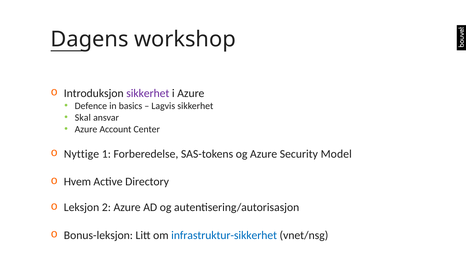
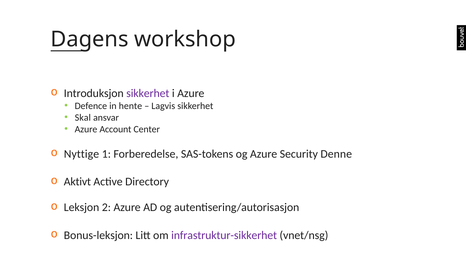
basics: basics -> hente (130, 106)
Model: Model -> Denne (336, 154)
Hvem: Hvem -> Aktivt (77, 182)
infrastruktur-sikkerhet colour: blue -> purple (224, 235)
